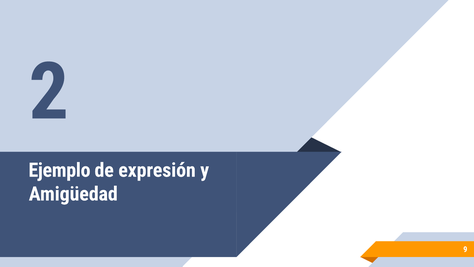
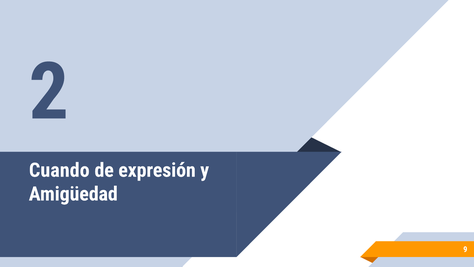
Ejemplo: Ejemplo -> Cuando (59, 170)
